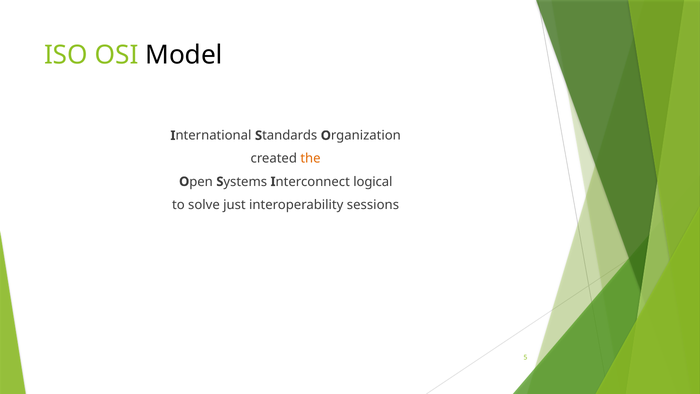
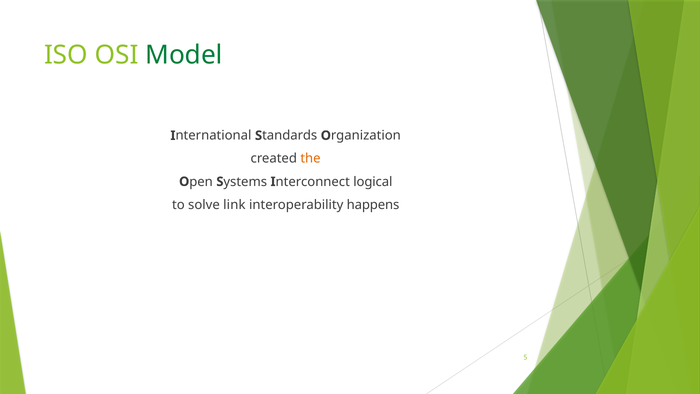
Model colour: black -> green (184, 55)
just: just -> link (234, 205)
sessions: sessions -> happens (373, 205)
